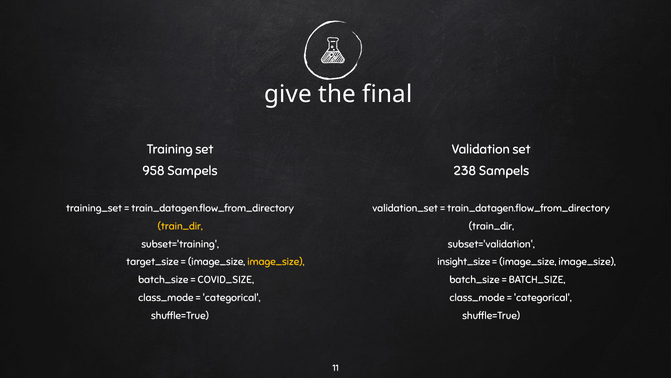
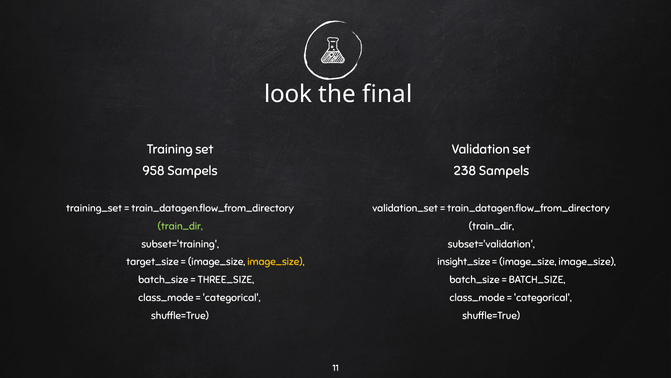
give: give -> look (288, 94)
train_dir colour: yellow -> light green (180, 226)
COVID_SIZE: COVID_SIZE -> THREE_SIZE (226, 280)
